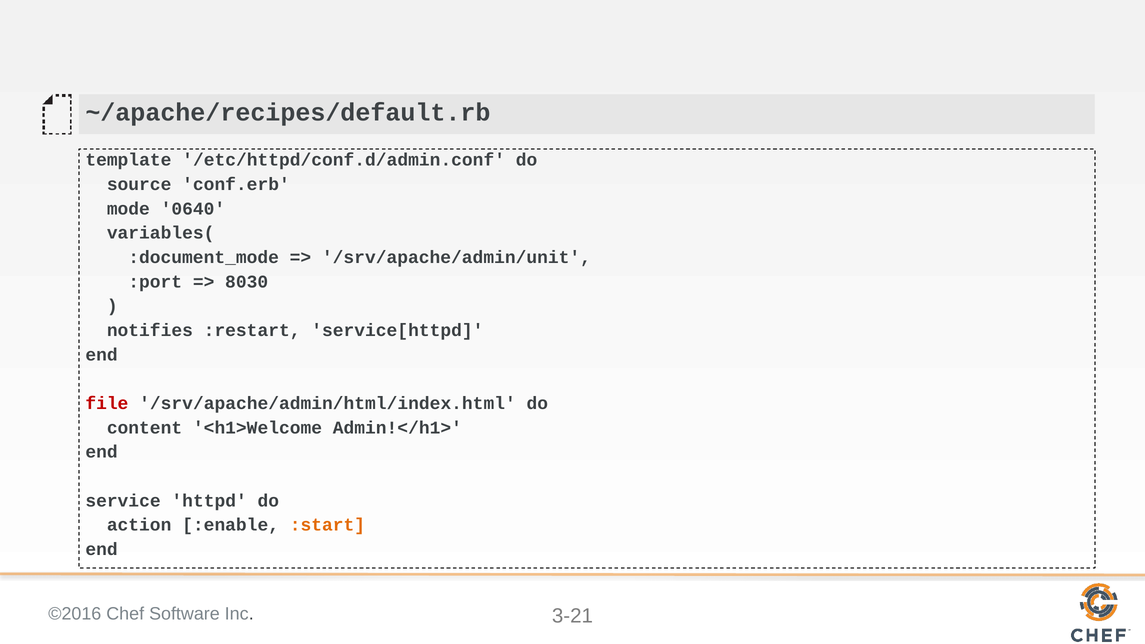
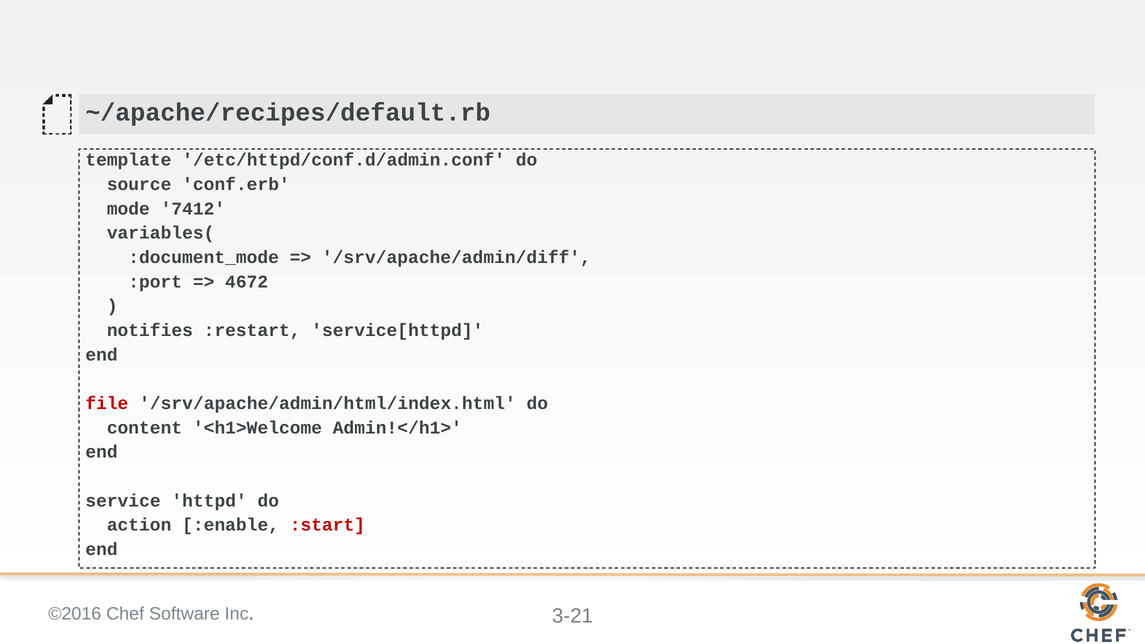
0640: 0640 -> 7412 (193, 209)
/srv/apache/admin/unit: /srv/apache/admin/unit -> /srv/apache/admin/diff (456, 257)
8030: 8030 -> 4672 (247, 282)
:start colour: orange -> red (327, 525)
